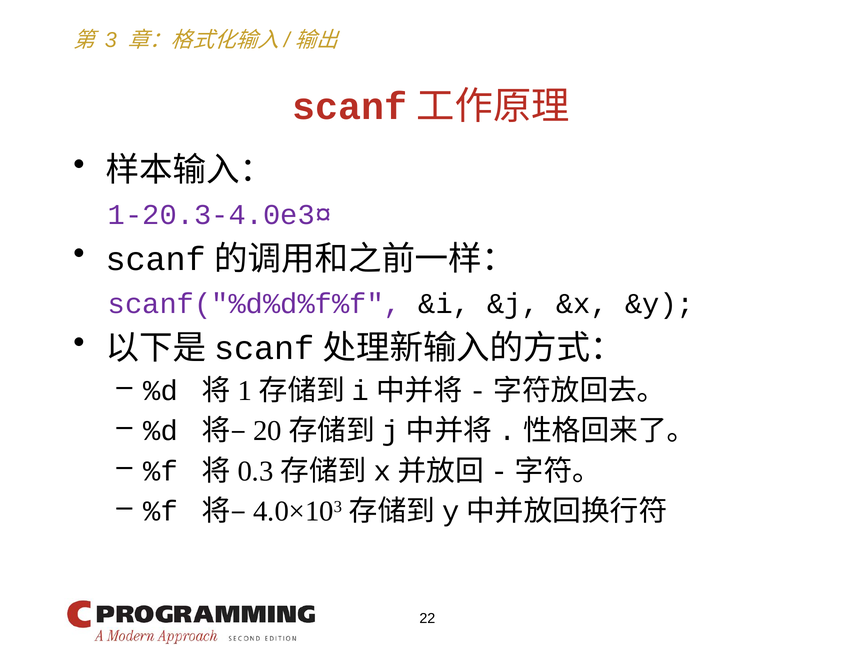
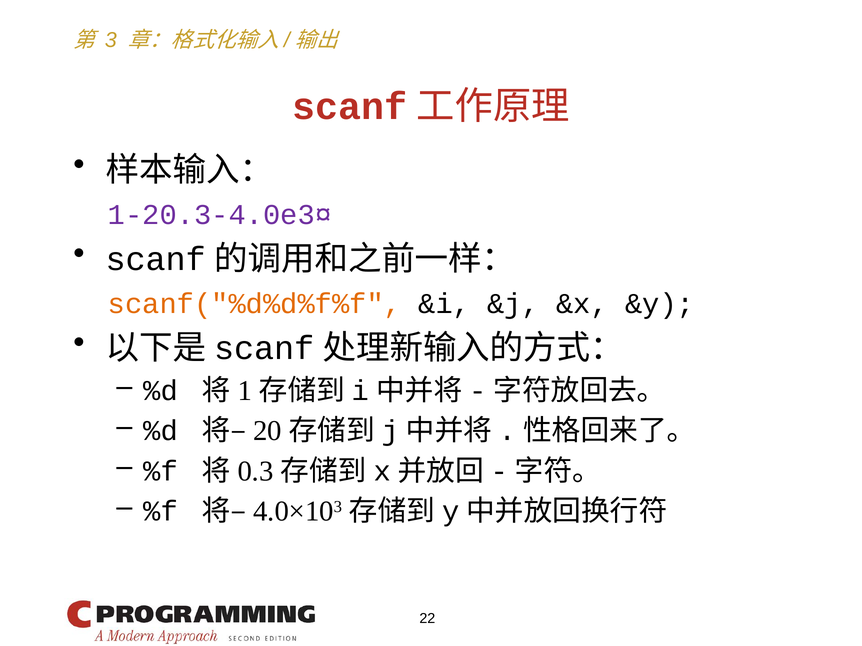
scanf("%d%d%f%f colour: purple -> orange (254, 304)
